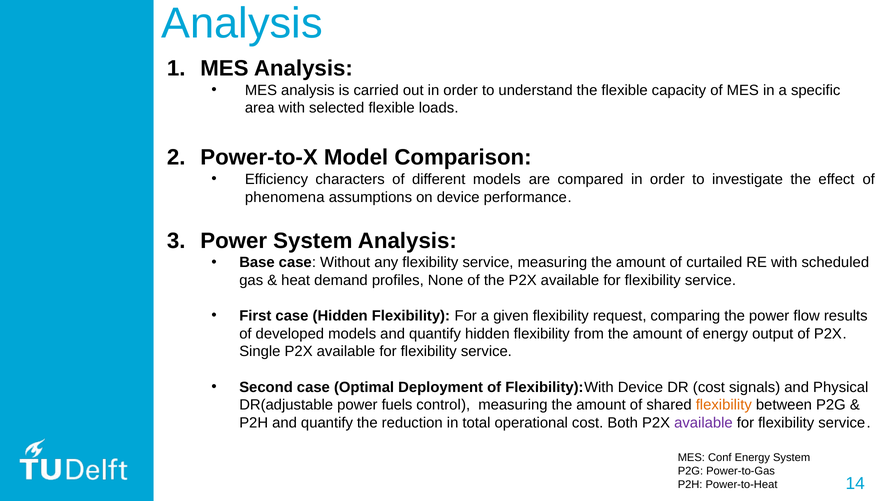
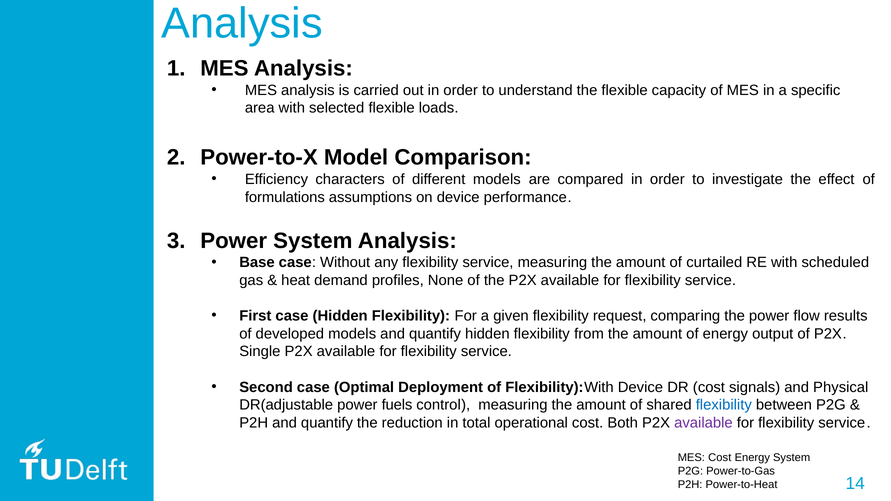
phenomena: phenomena -> formulations (285, 197)
flexibility colour: orange -> blue (724, 405)
MES Conf: Conf -> Cost (720, 458)
